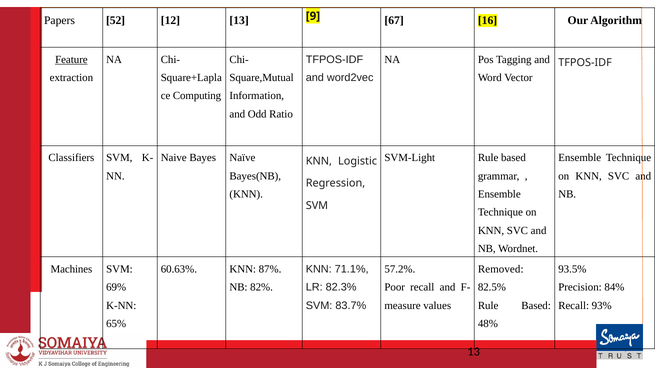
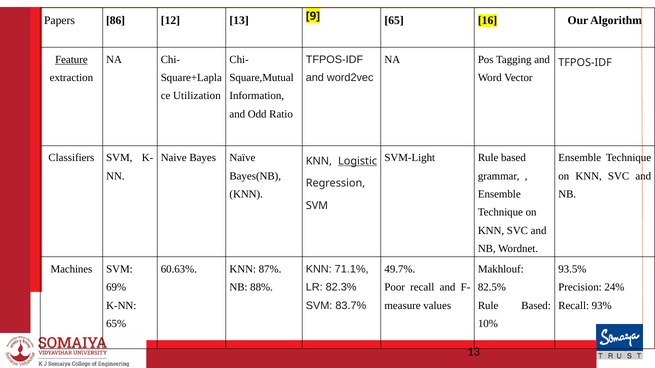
52: 52 -> 86 (116, 21)
67: 67 -> 65 (394, 21)
Computing: Computing -> Utilization (197, 96)
Logistic underline: none -> present (358, 161)
57.2%: 57.2% -> 49.7% (400, 269)
Removed: Removed -> Makhlouf (501, 269)
82%: 82% -> 88% (262, 288)
84%: 84% -> 24% (614, 288)
48%: 48% -> 10% (488, 324)
